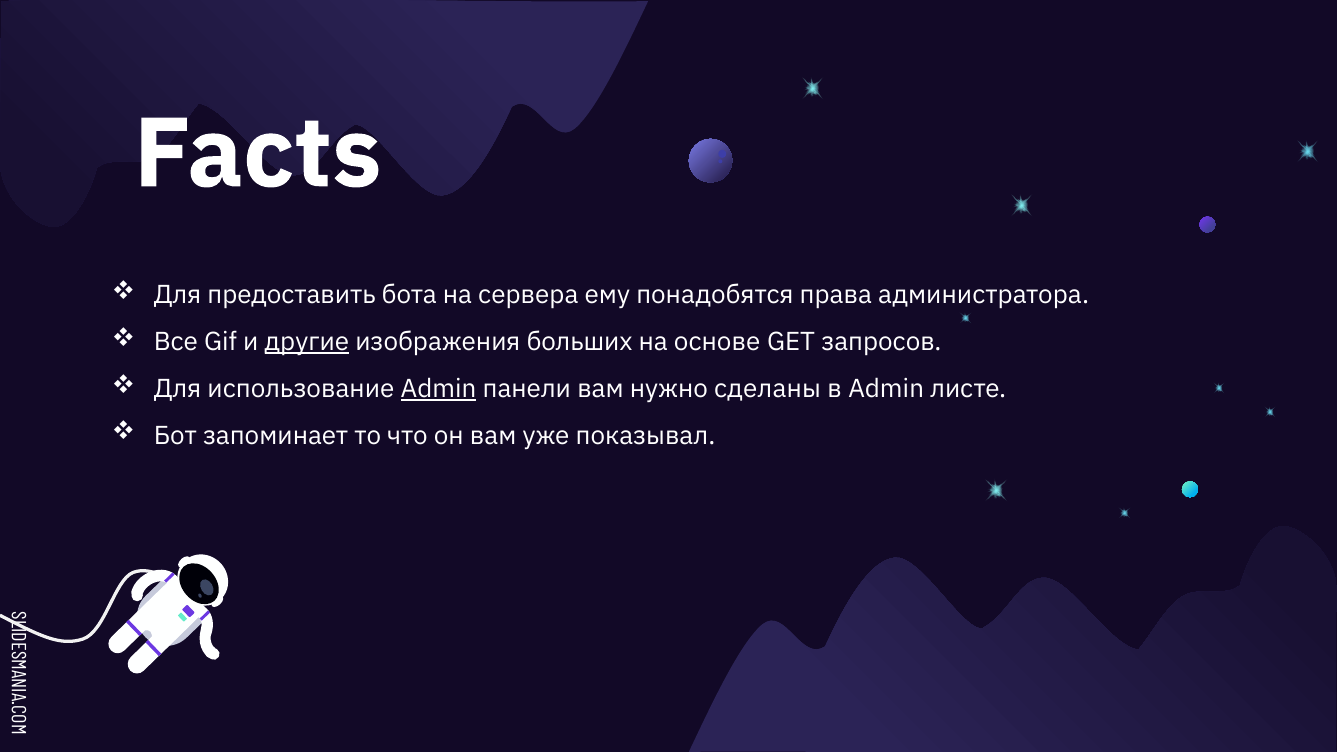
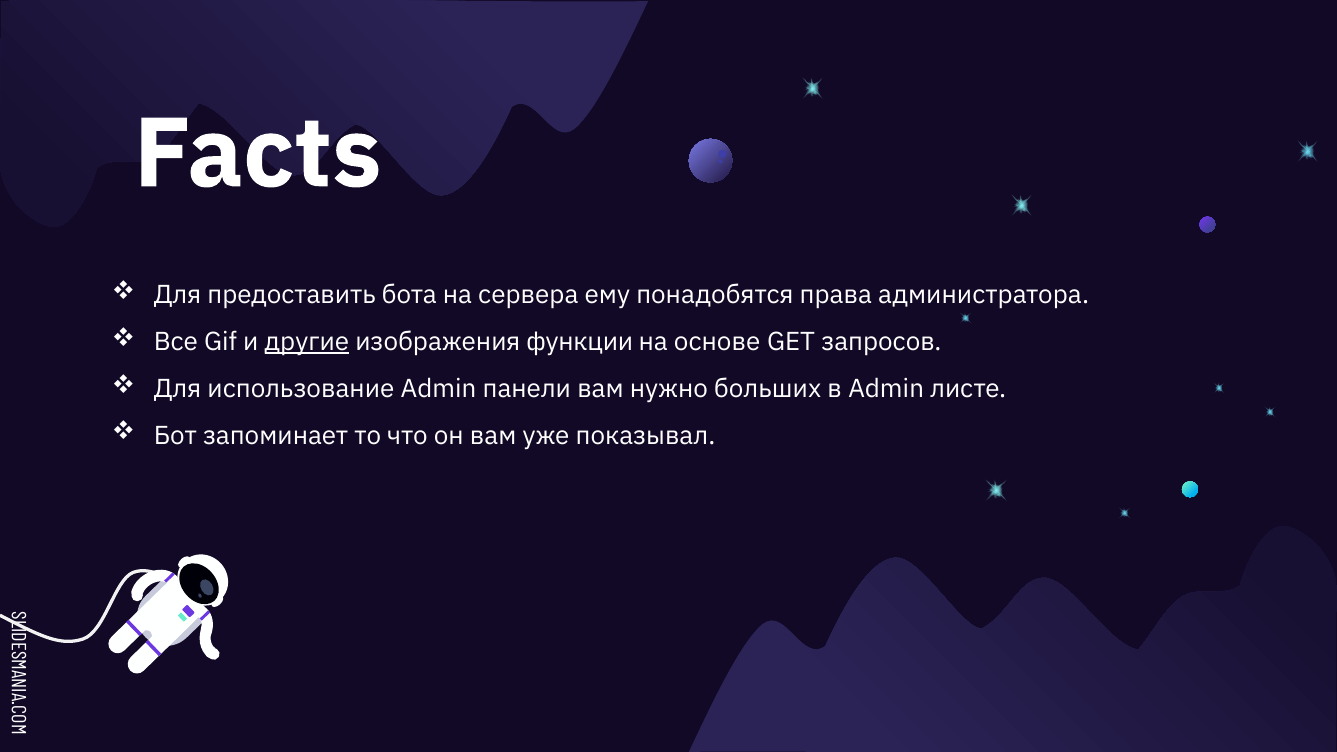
больших: больших -> функции (580, 342)
Admin underline: present -> none (439, 389)
сделаны: сделаны -> больших (768, 389)
